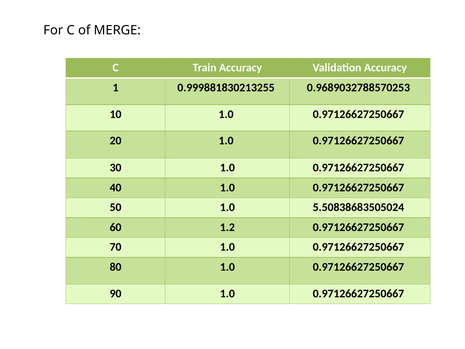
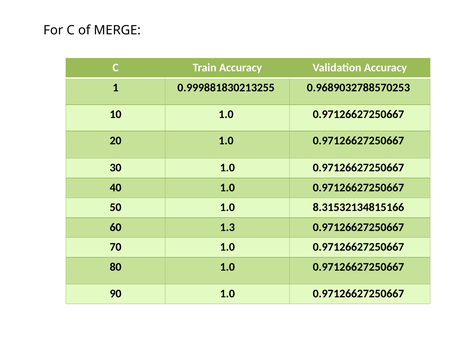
5.50838683505024: 5.50838683505024 -> 8.31532134815166 (358, 207)
1.2: 1.2 -> 1.3 (227, 227)
